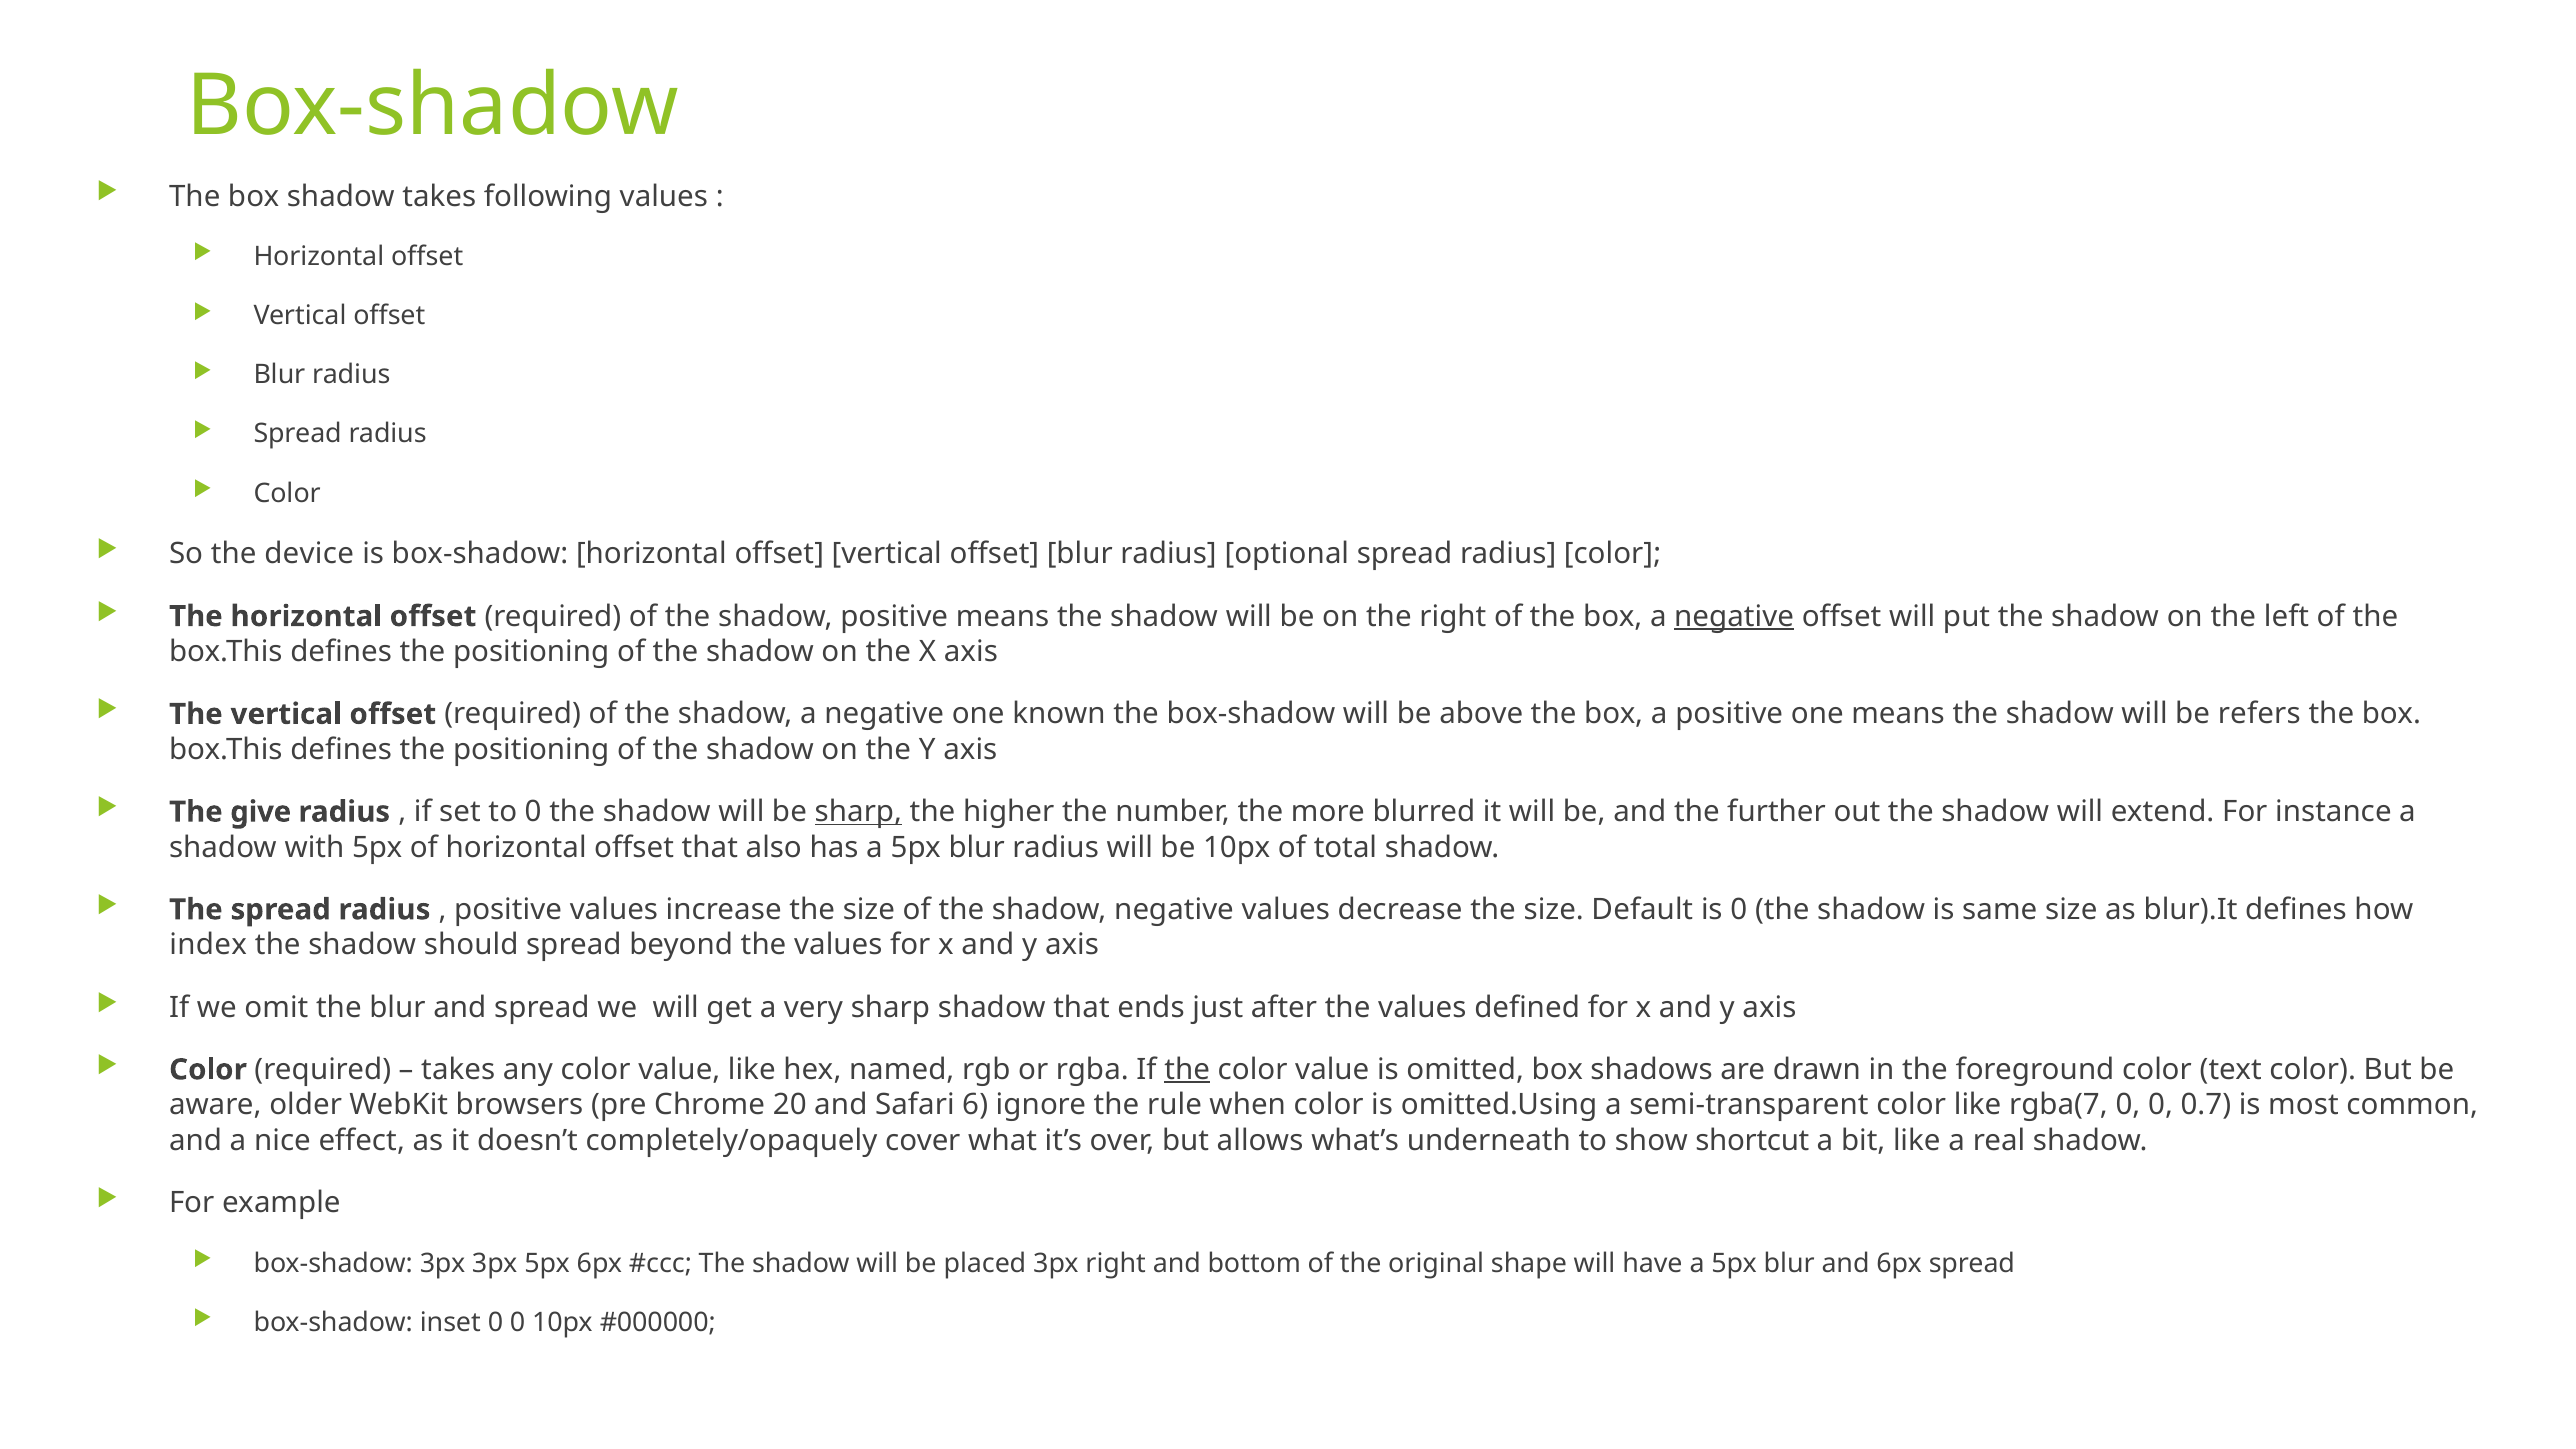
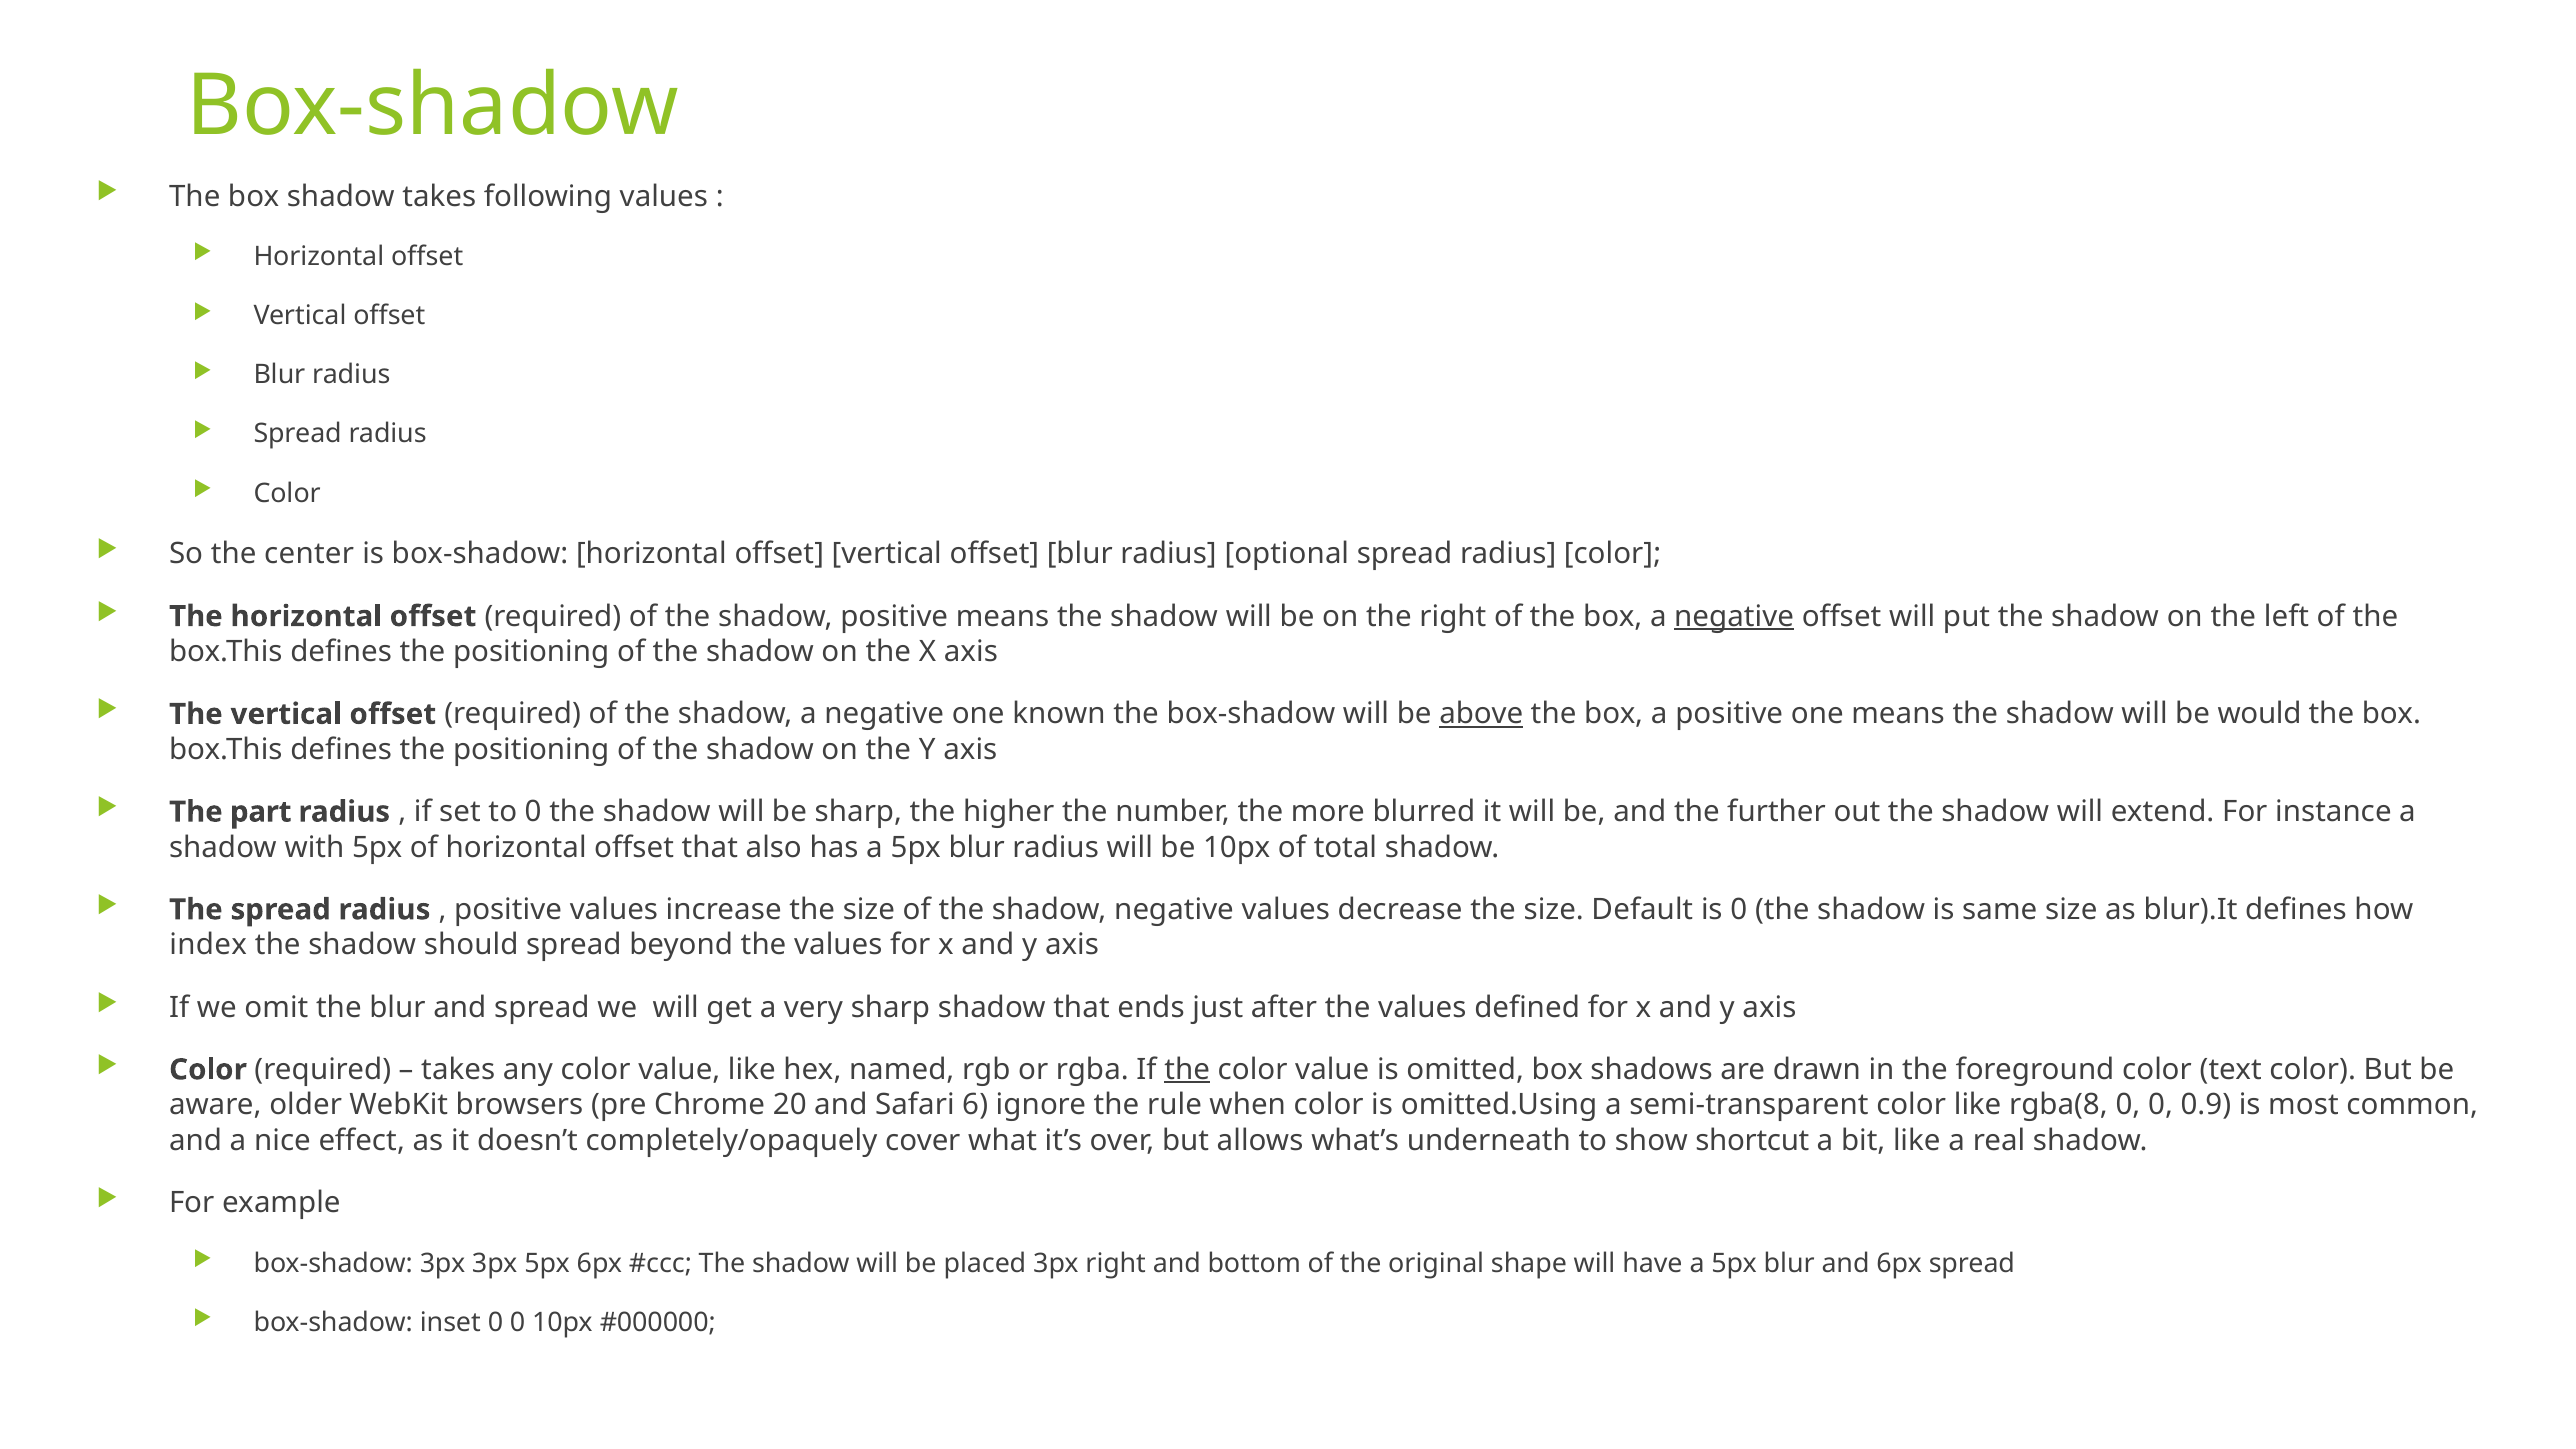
device: device -> center (309, 554)
above underline: none -> present (1481, 714)
refers: refers -> would (2260, 714)
give: give -> part (261, 812)
sharp underline: present -> none (858, 812)
rgba(7: rgba(7 -> rgba(8 (2058, 1105)
0.7: 0.7 -> 0.9 (2206, 1105)
